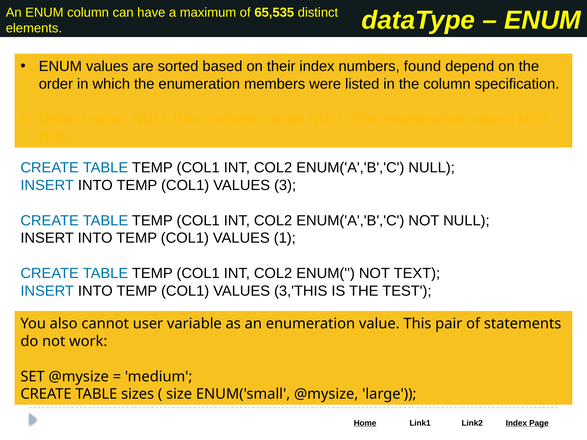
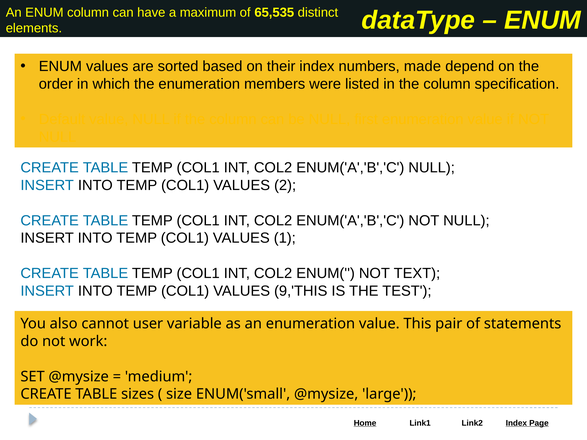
found: found -> made (422, 66)
3: 3 -> 2 (285, 185)
3,'THIS: 3,'THIS -> 9,'THIS (301, 291)
